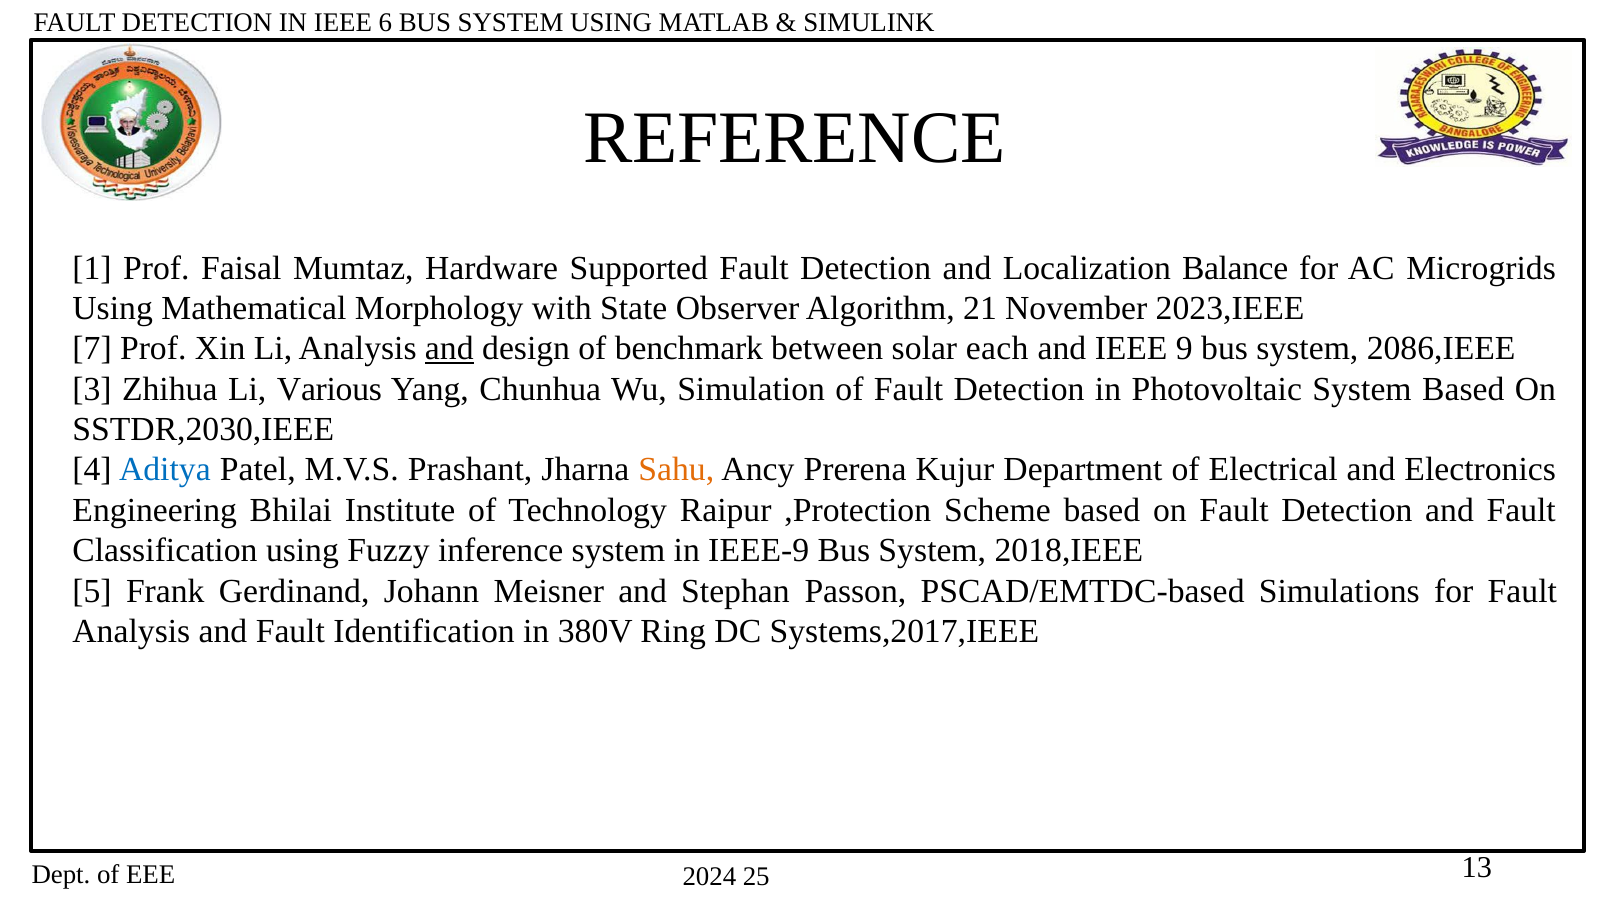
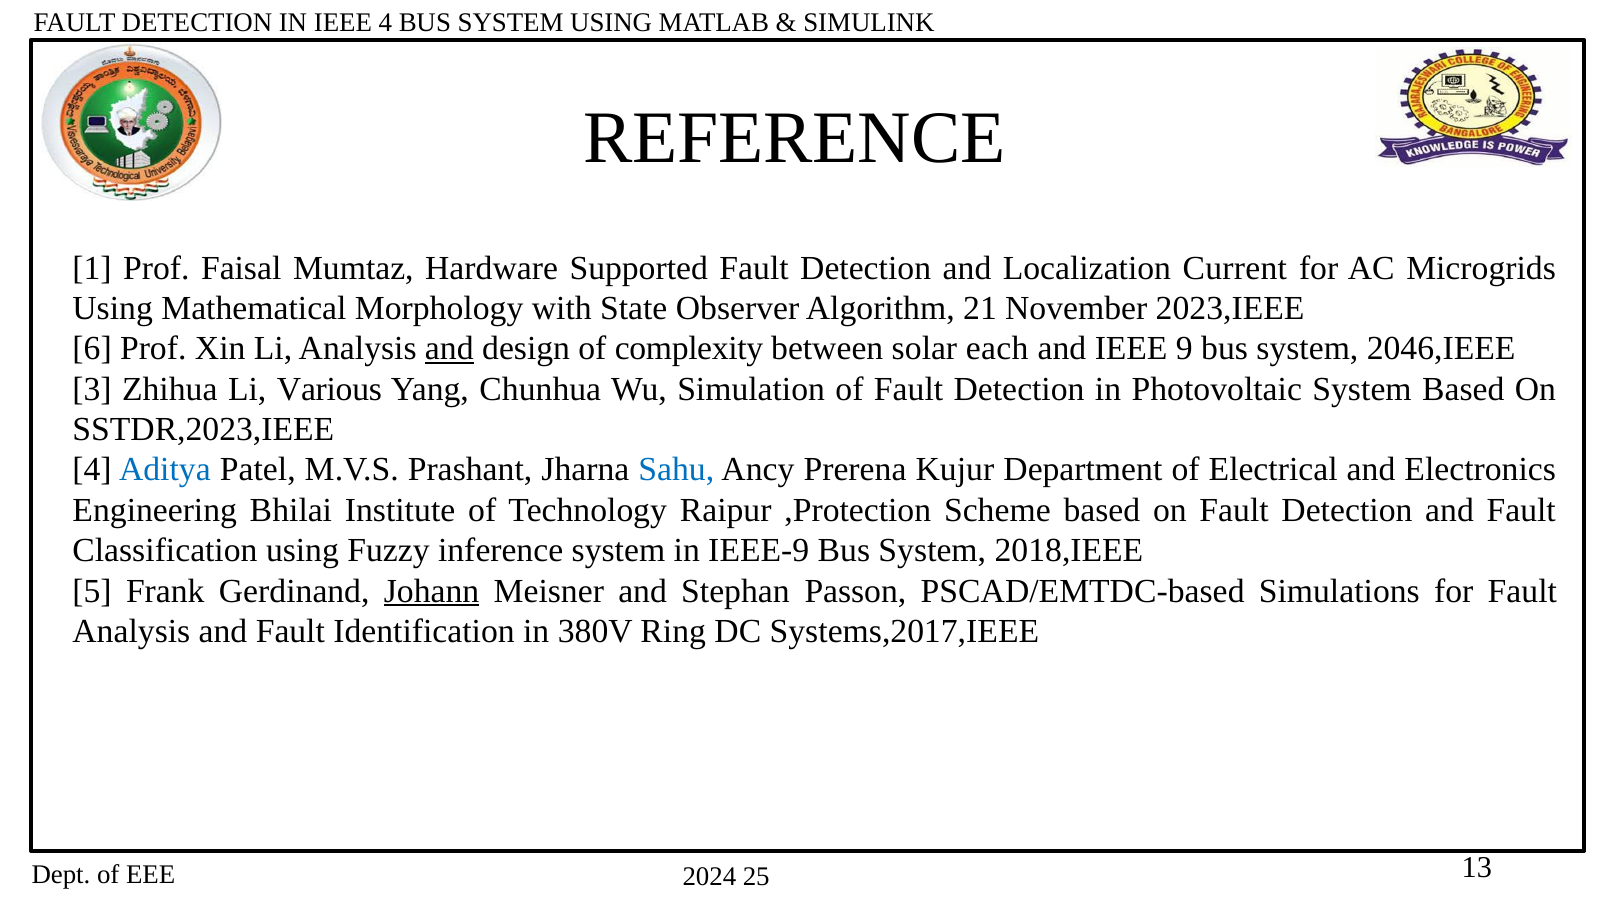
IEEE 6: 6 -> 4 (385, 23)
Balance: Balance -> Current (1235, 268)
7: 7 -> 6 (92, 349)
benchmark: benchmark -> complexity (689, 349)
2086,IEEE: 2086,IEEE -> 2046,IEEE (1441, 349)
SSTDR,2030,IEEE: SSTDR,2030,IEEE -> SSTDR,2023,IEEE (203, 430)
Sahu colour: orange -> blue (676, 470)
Johann underline: none -> present (432, 591)
